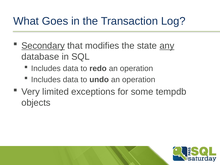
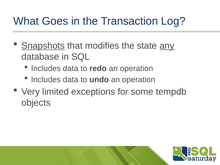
Secondary: Secondary -> Snapshots (43, 46)
